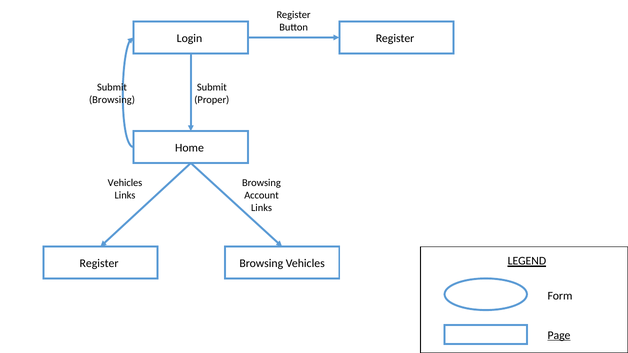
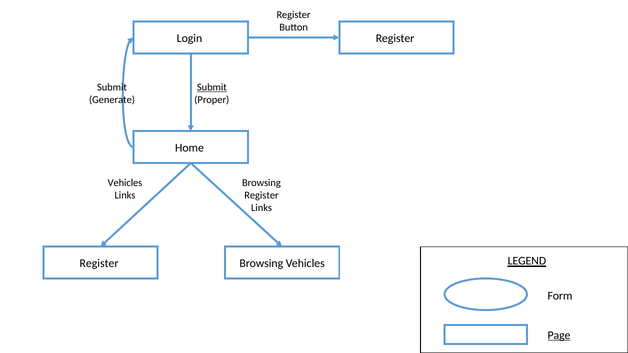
Submit underline: none -> present (212, 87)
Browsing: Browsing -> Generate (112, 100)
Account: Account -> Register (262, 195)
